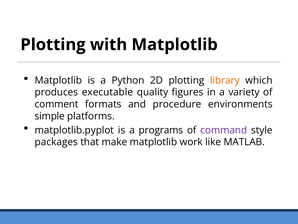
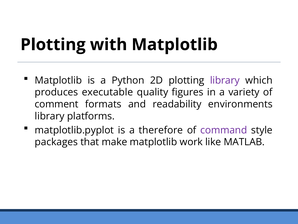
library colour: orange -> purple (225, 80)
procedure: procedure -> readability (177, 104)
simple: simple -> library (50, 116)
programs: programs -> therefore (161, 130)
